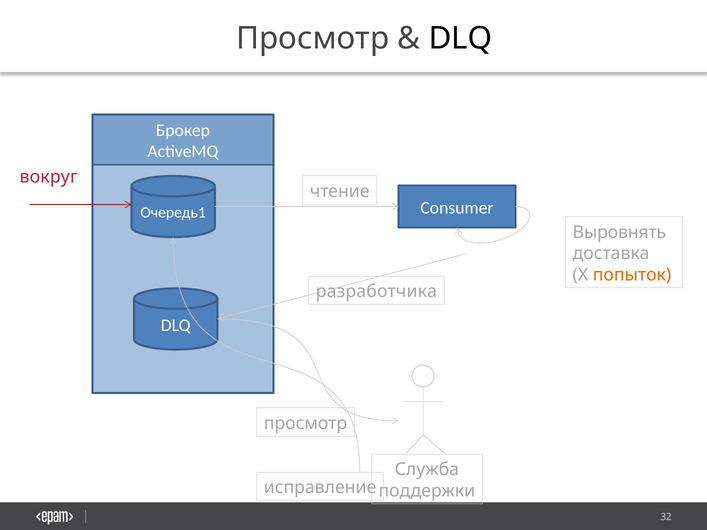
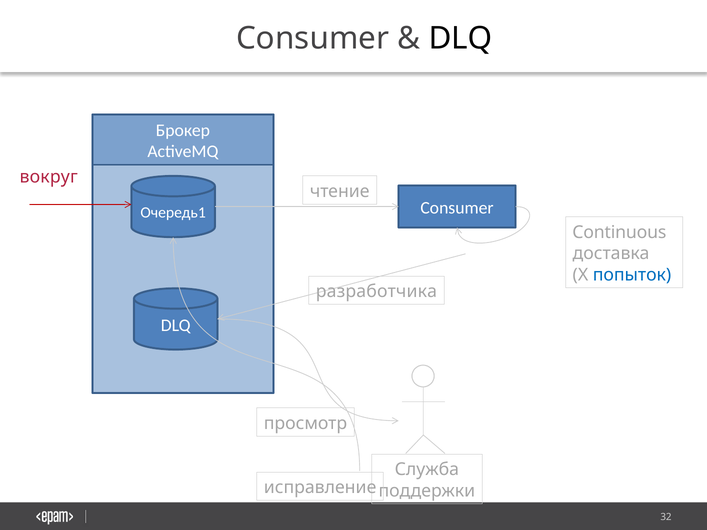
Просмотр: Просмотр -> Consumer (313, 38)
Выровнять: Выровнять -> Continuous (619, 232)
попыток colour: orange -> blue (632, 275)
